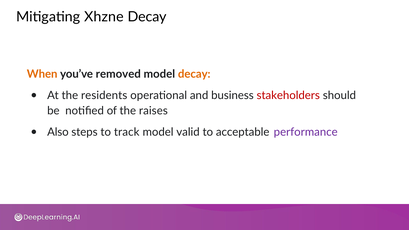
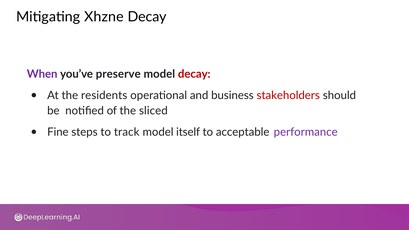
When colour: orange -> purple (42, 74)
removed: removed -> preserve (118, 74)
decay colour: orange -> red (194, 74)
raises: raises -> sliced (153, 111)
Also: Also -> Fine (58, 132)
valid: valid -> itself (188, 132)
